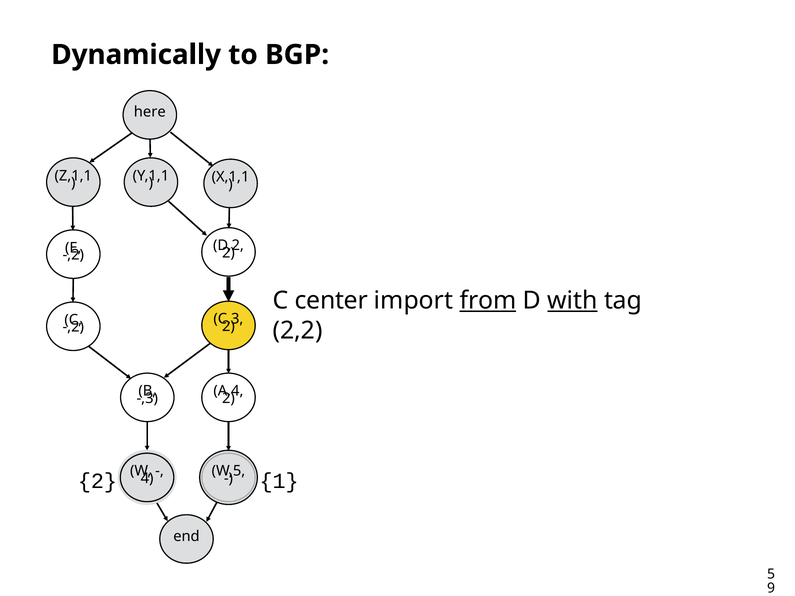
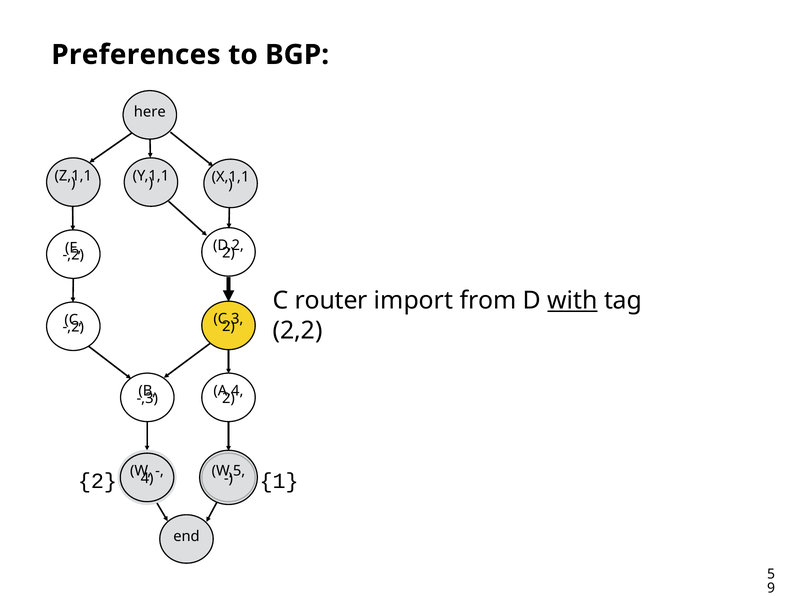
Dynamically: Dynamically -> Preferences (136, 55)
center: center -> router (331, 301)
from underline: present -> none (488, 301)
